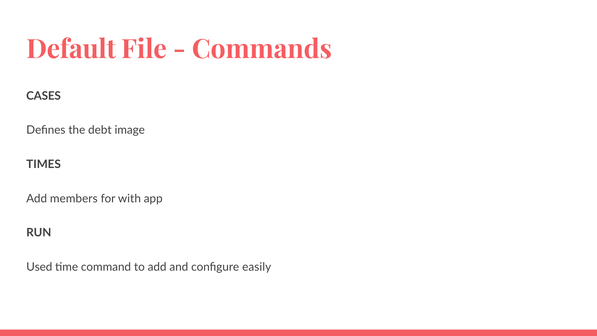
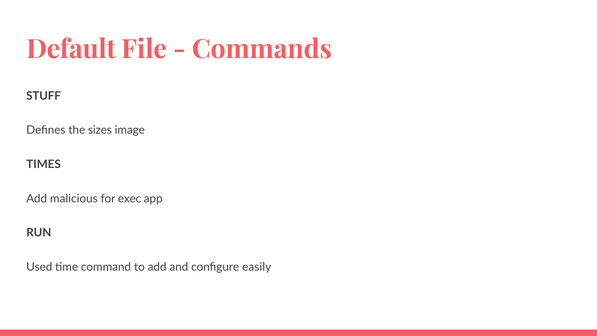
CASES: CASES -> STUFF (44, 96)
debt: debt -> sizes (100, 130)
members: members -> malicious (74, 198)
with: with -> exec (130, 198)
